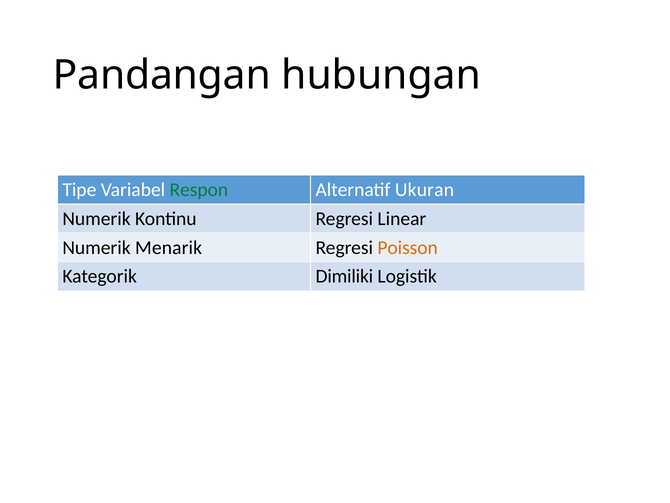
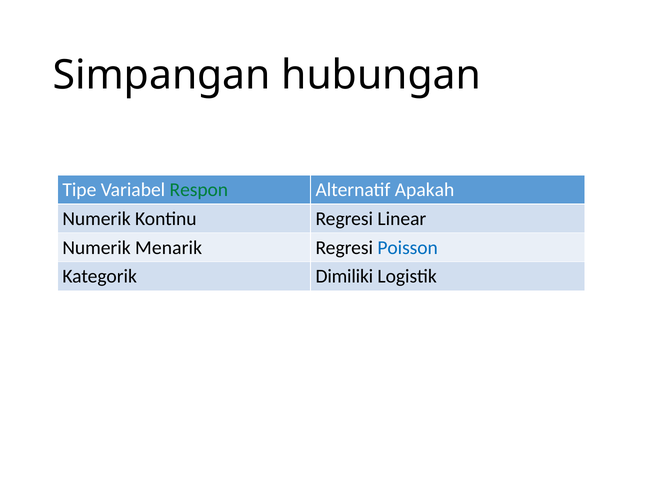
Pandangan: Pandangan -> Simpangan (162, 75)
Ukuran: Ukuran -> Apakah (425, 189)
Poisson colour: orange -> blue (408, 247)
